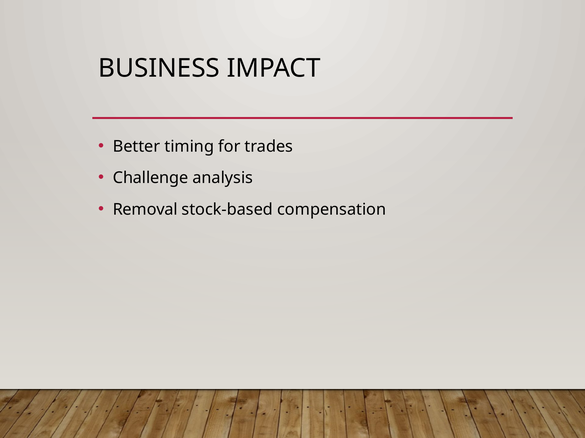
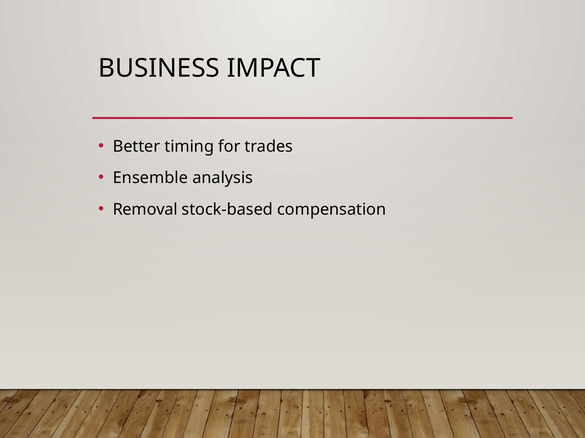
Challenge: Challenge -> Ensemble (150, 178)
